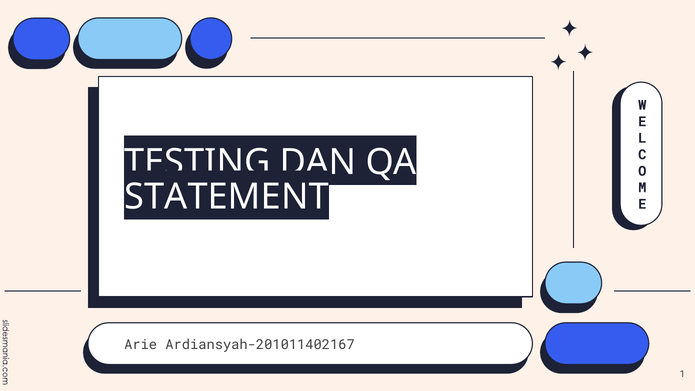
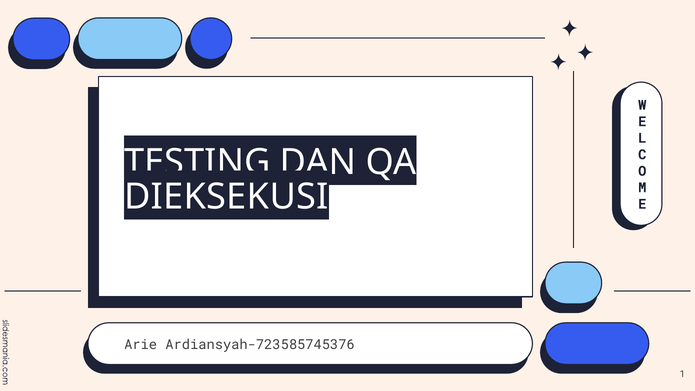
STATEMENT: STATEMENT -> DIEKSEKUSI (226, 197)
Ardiansyah-201011402167: Ardiansyah-201011402167 -> Ardiansyah-723585745376 (260, 345)
